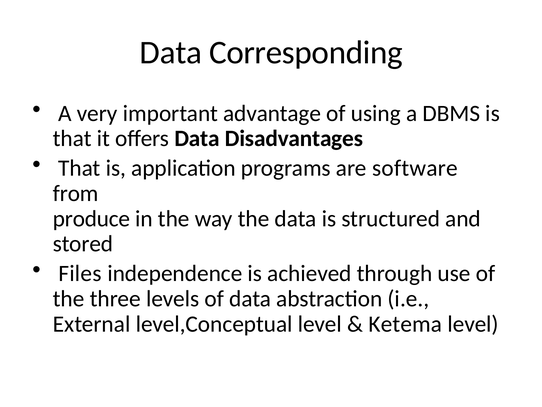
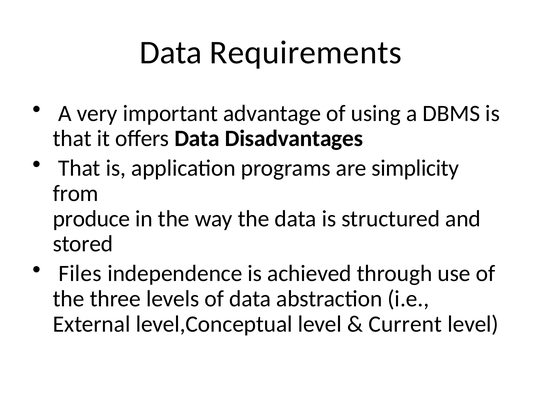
Corresponding: Corresponding -> Requirements (306, 52)
software: software -> simplicity (415, 168)
Ketema: Ketema -> Current (405, 324)
